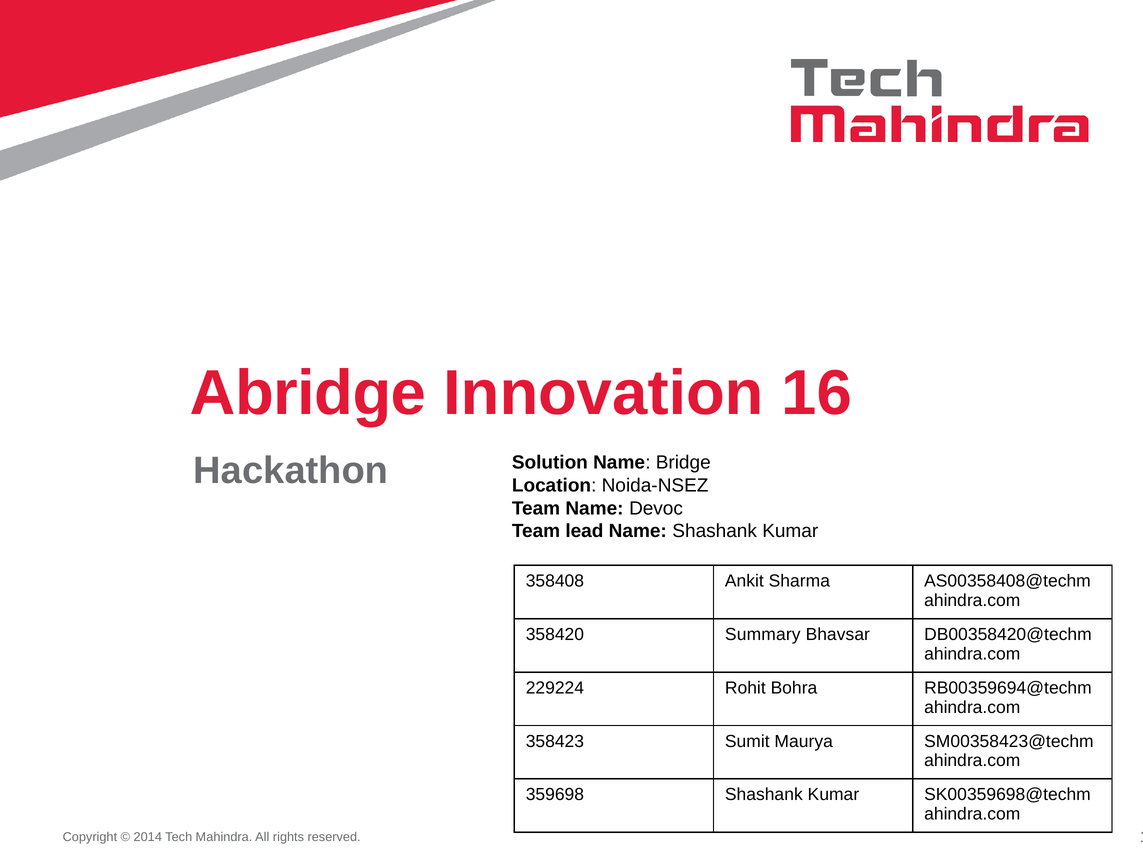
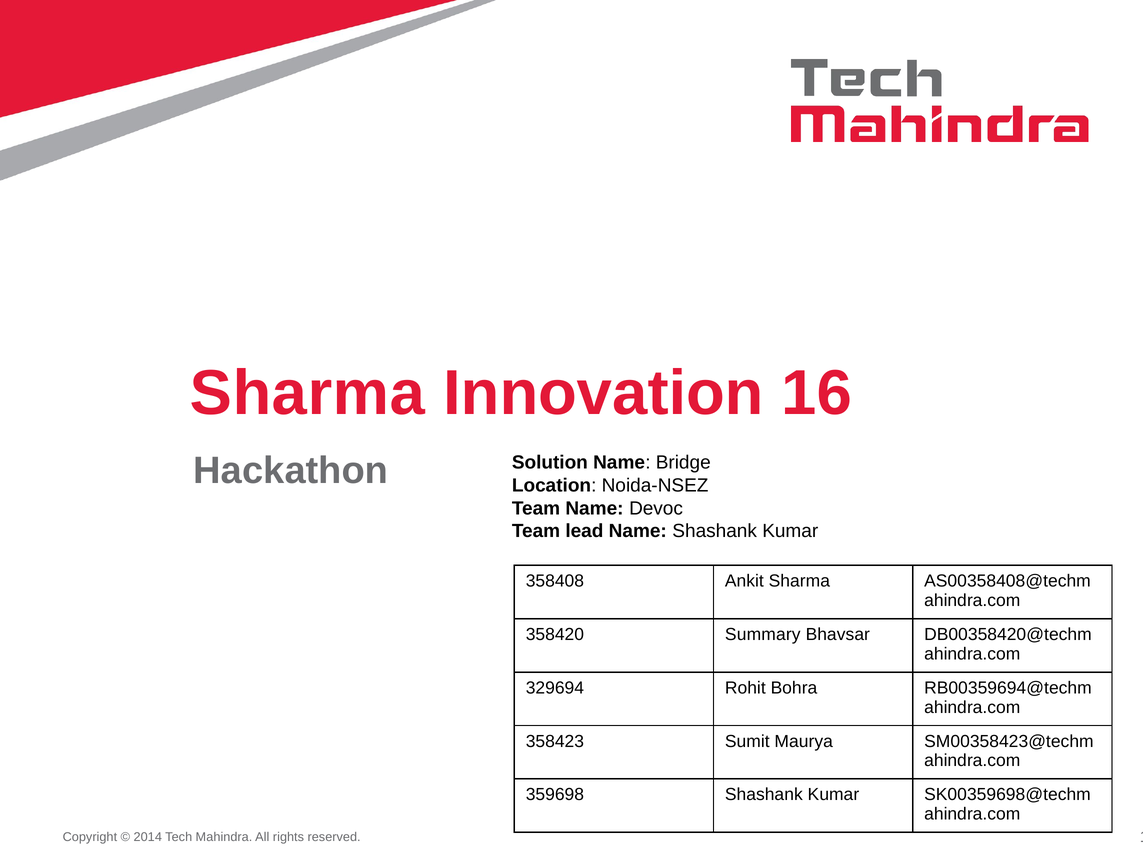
Abridge: Abridge -> Sharma (307, 393)
229224: 229224 -> 329694 (555, 688)
